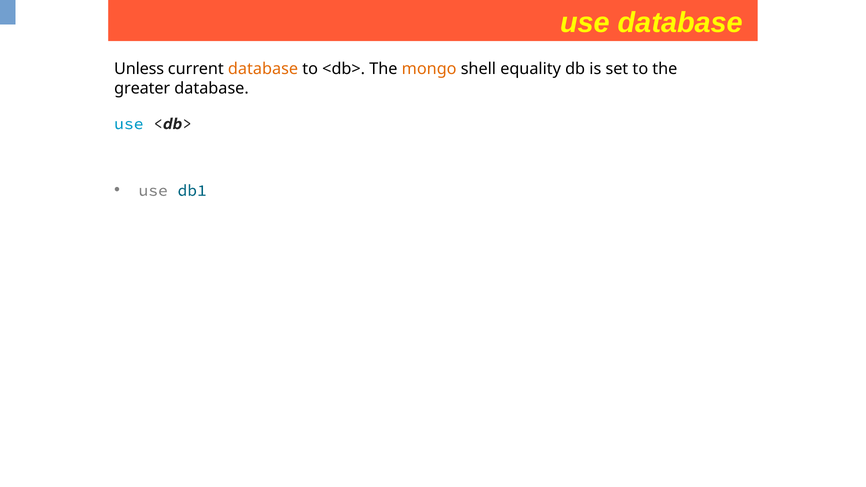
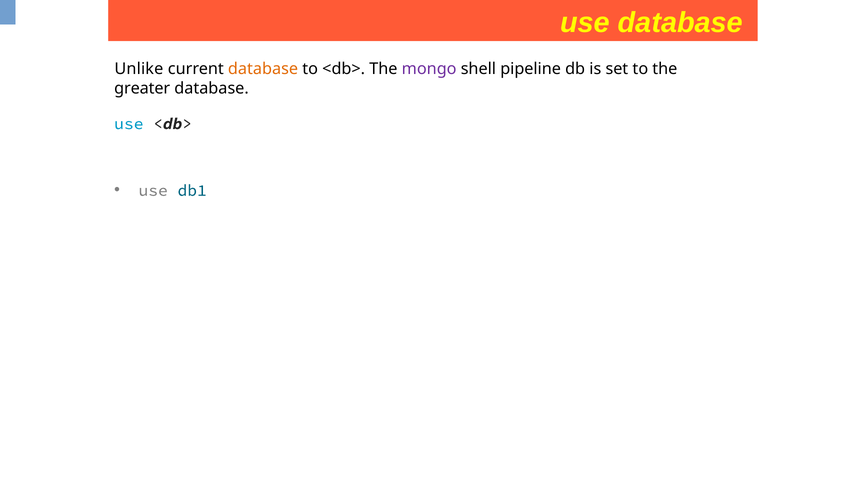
Unless: Unless -> Unlike (139, 69)
mongo colour: orange -> purple (429, 69)
equality: equality -> pipeline (531, 69)
